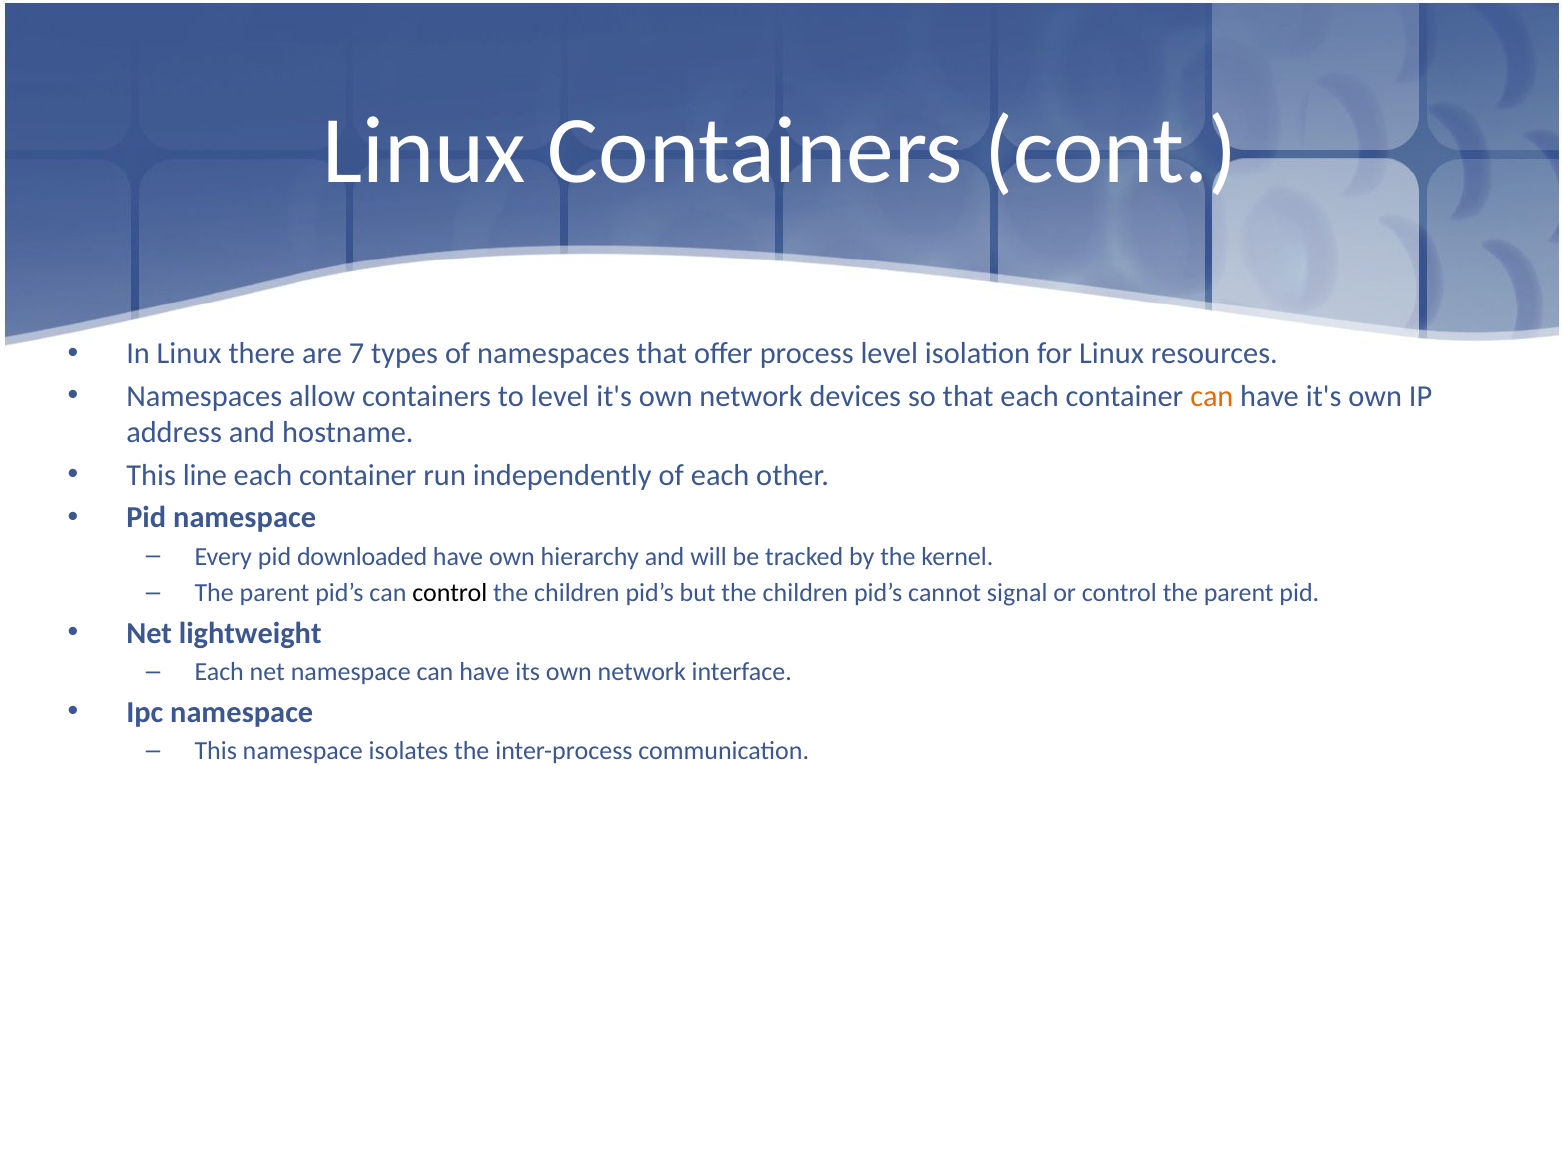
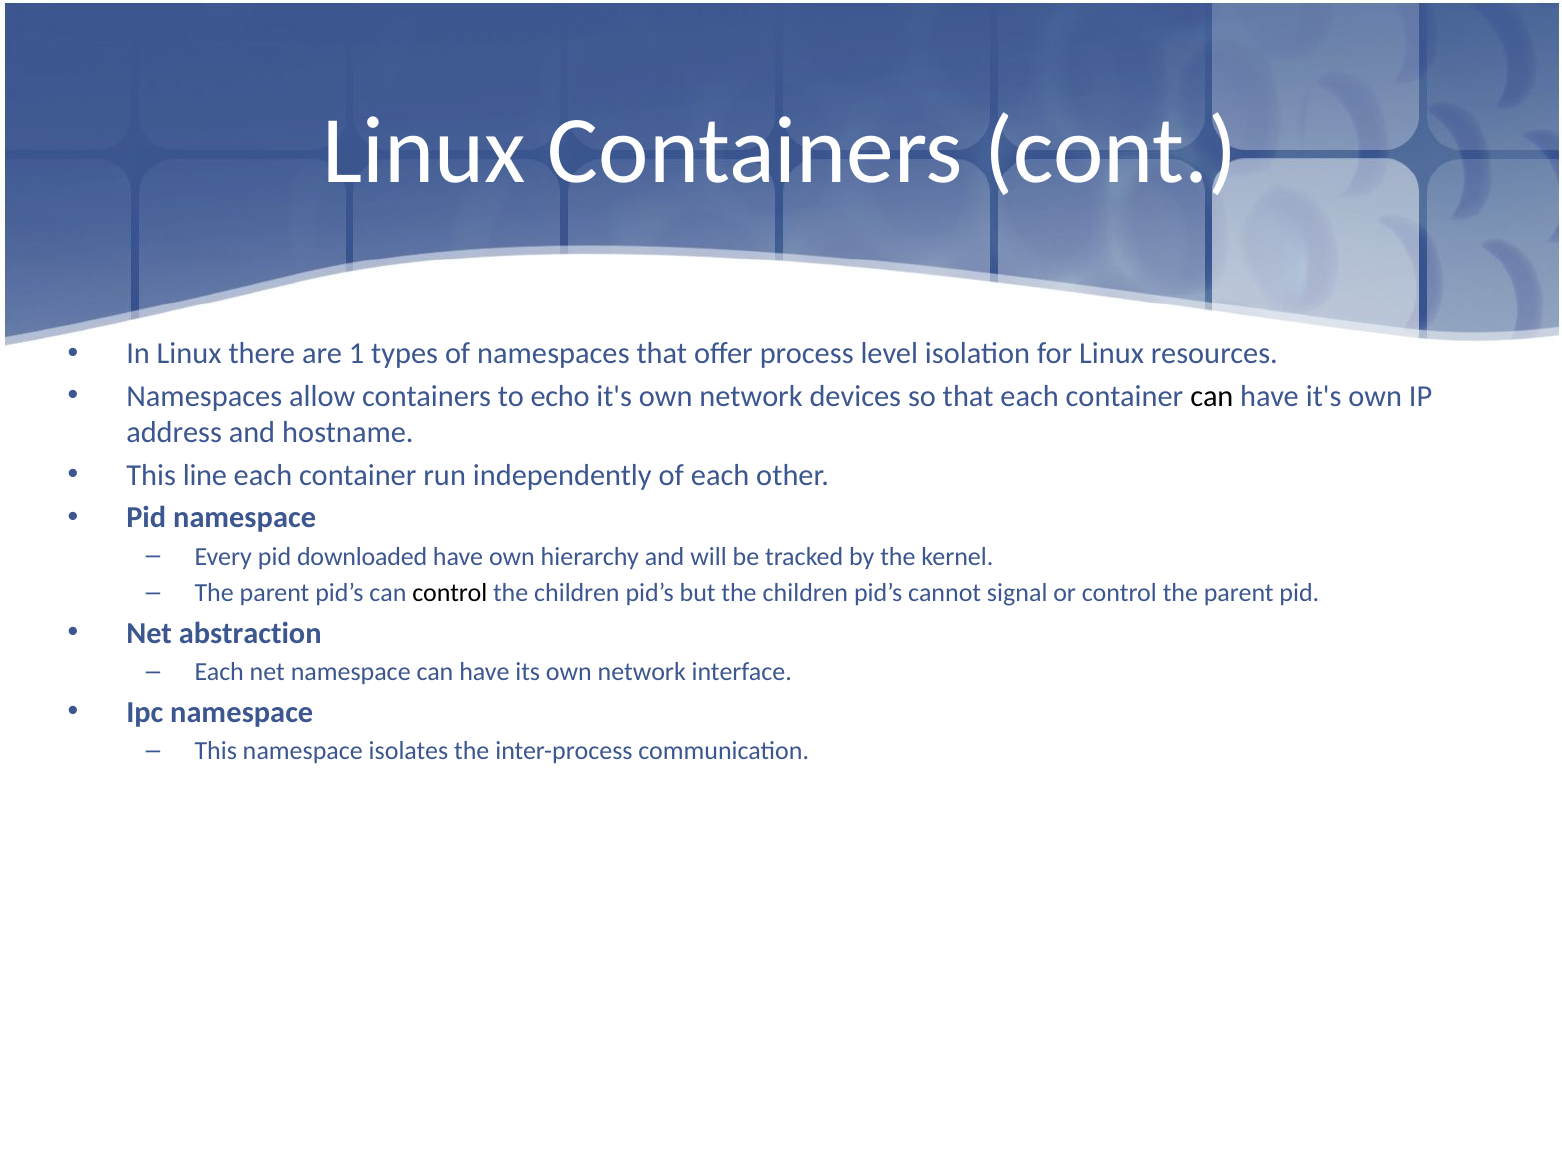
7: 7 -> 1 (357, 354)
to level: level -> echo (560, 396)
can colour: orange -> black (1212, 396)
lightweight: lightweight -> abstraction (250, 633)
